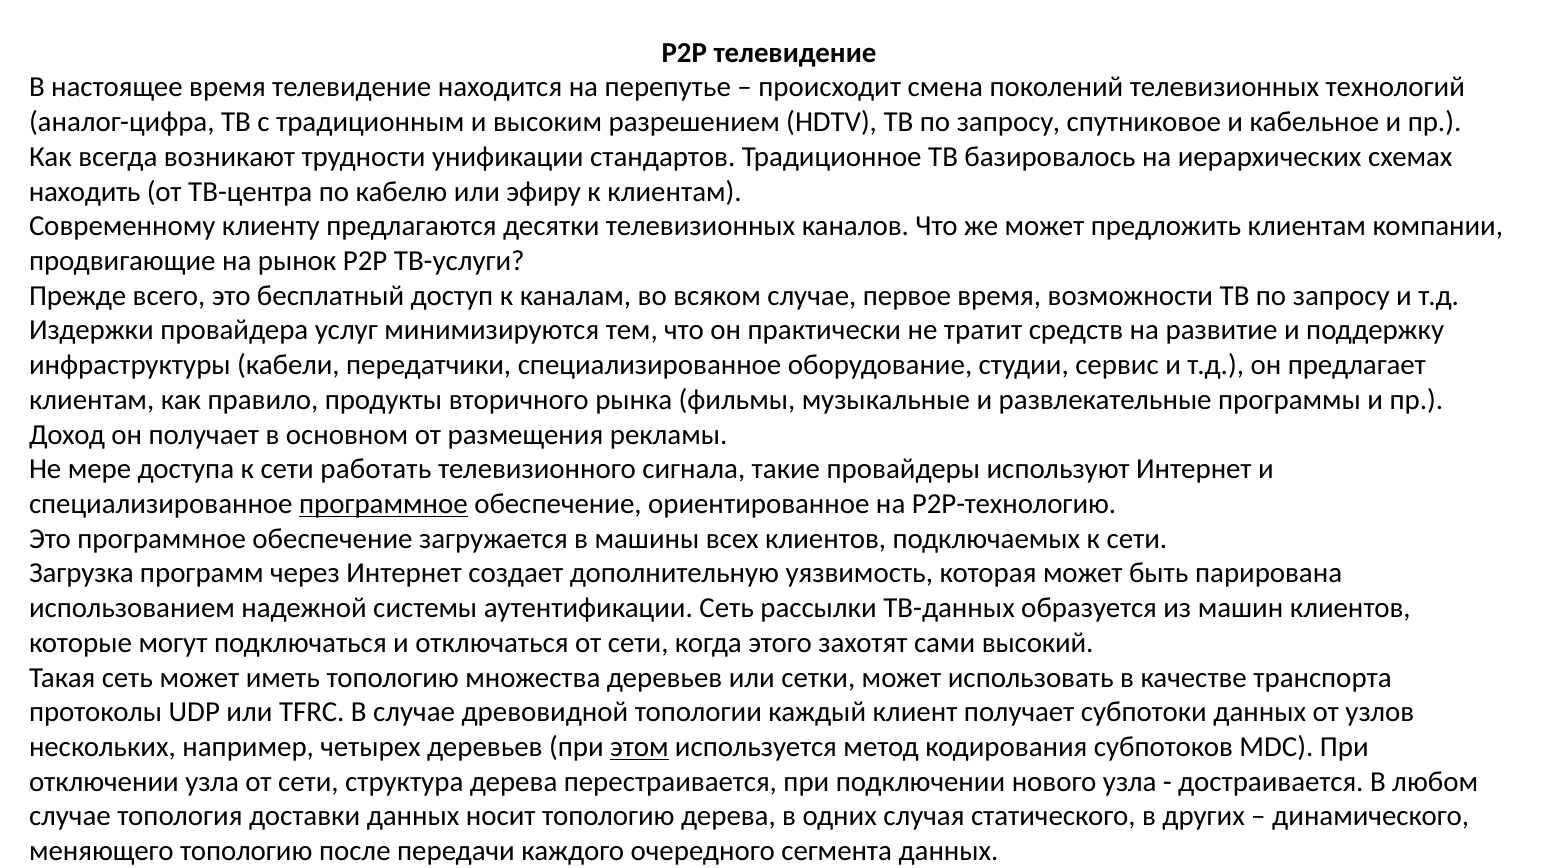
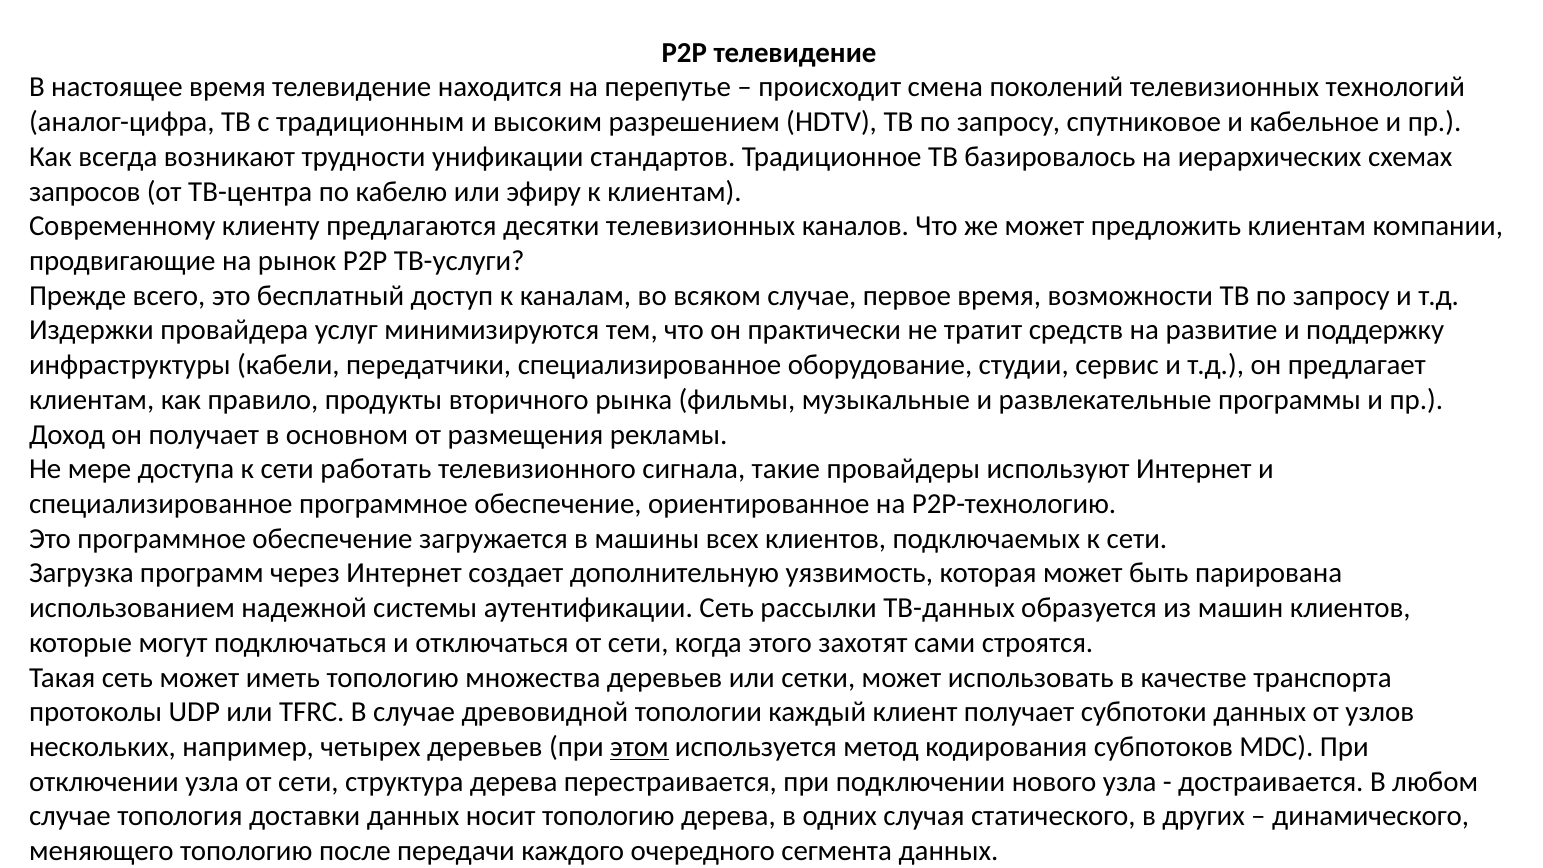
находить: находить -> запросов (85, 191)
программное underline: present -> none (383, 504)
высокий: высокий -> строятся (1038, 643)
